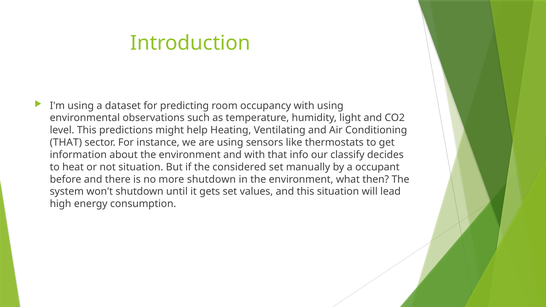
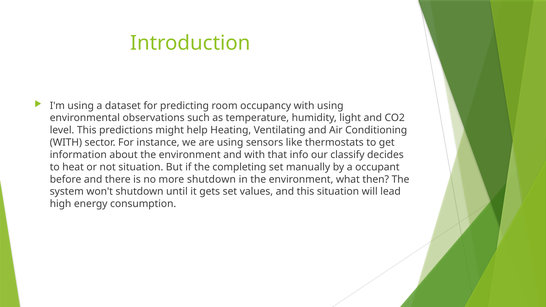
THAT: THAT -> WITH (66, 143)
considered: considered -> completing (239, 167)
